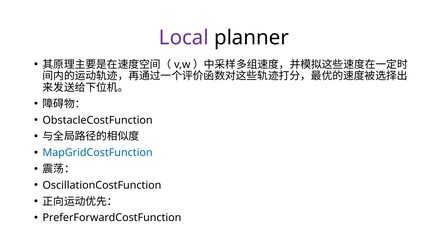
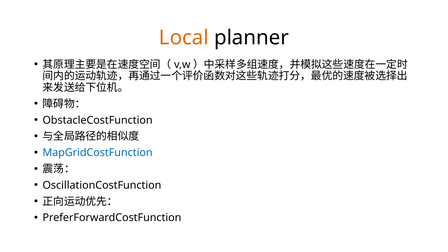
Local colour: purple -> orange (184, 38)
